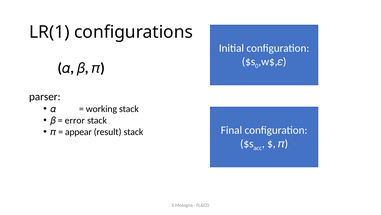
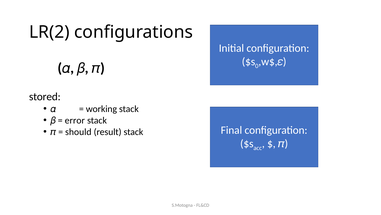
LR(1: LR(1 -> LR(2 (49, 32)
parser: parser -> stored (45, 96)
appear: appear -> should (78, 132)
